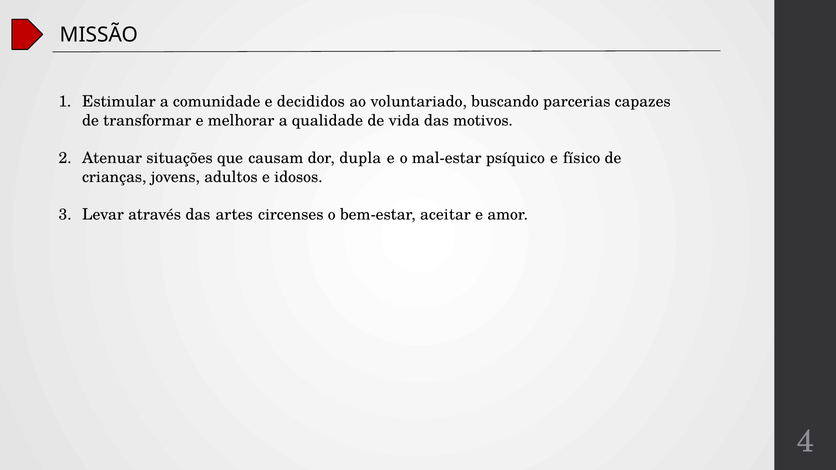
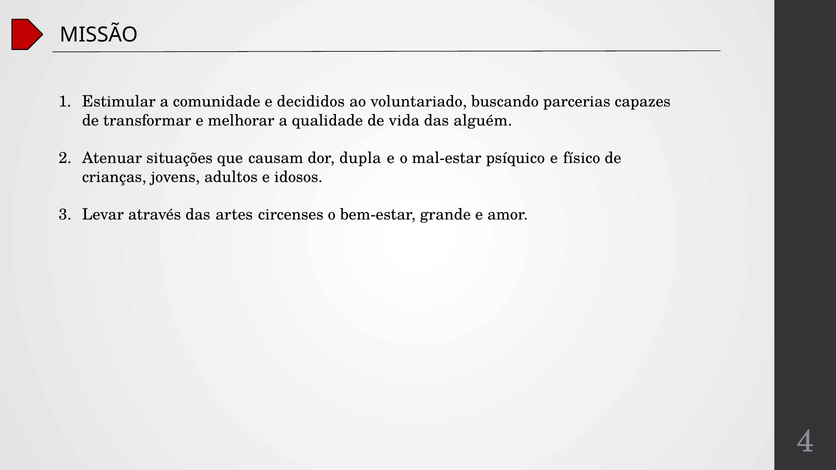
motivos: motivos -> alguém (483, 121)
aceitar: aceitar -> grande (445, 215)
